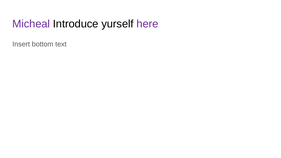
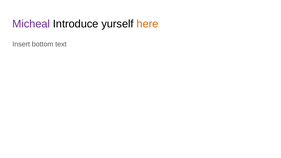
here colour: purple -> orange (147, 24)
